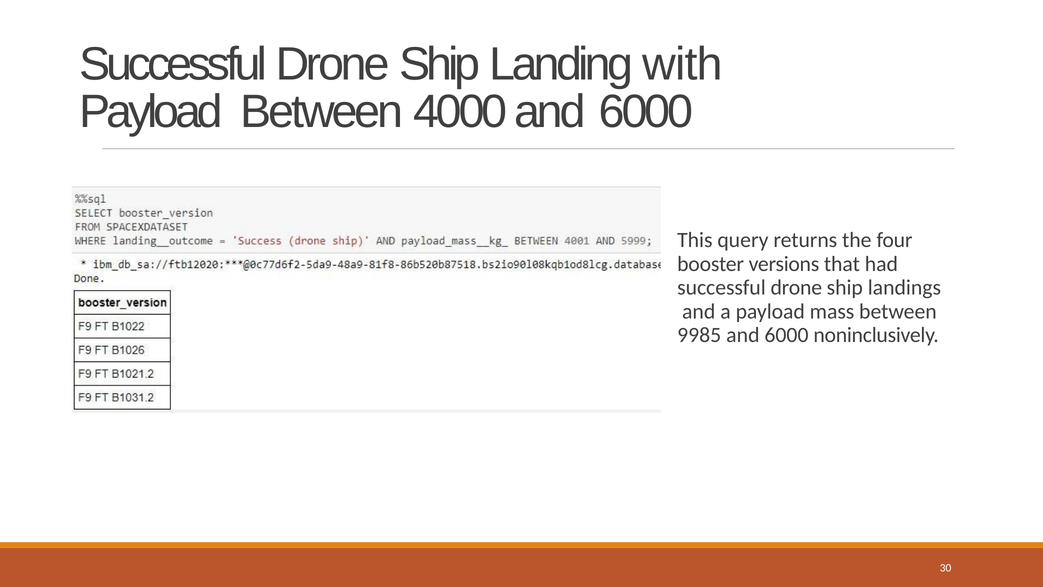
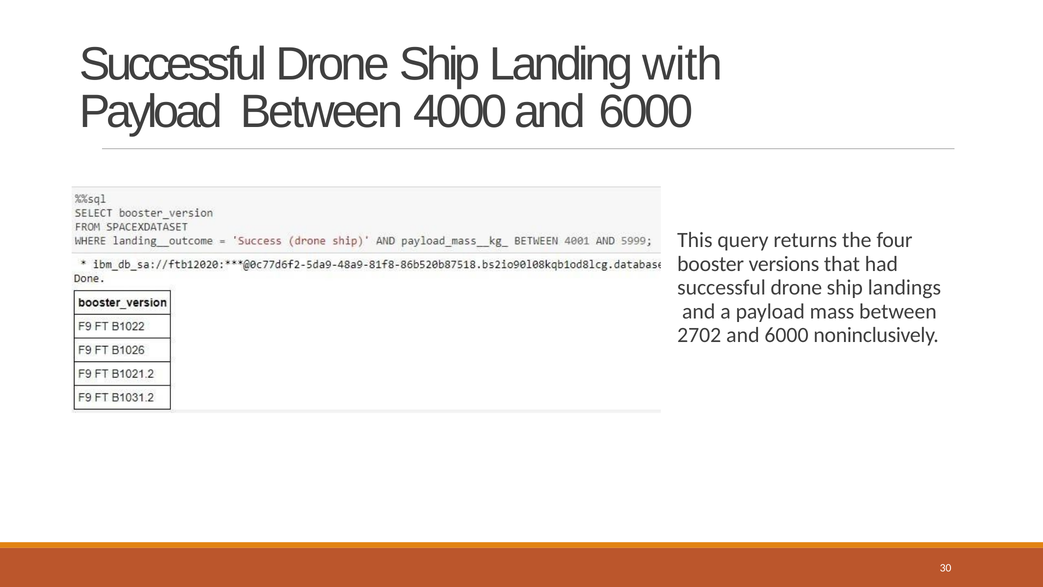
9985: 9985 -> 2702 (699, 335)
